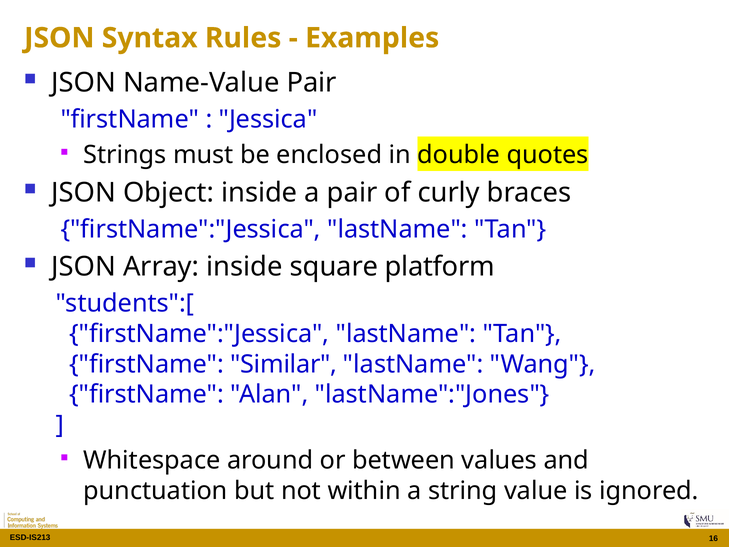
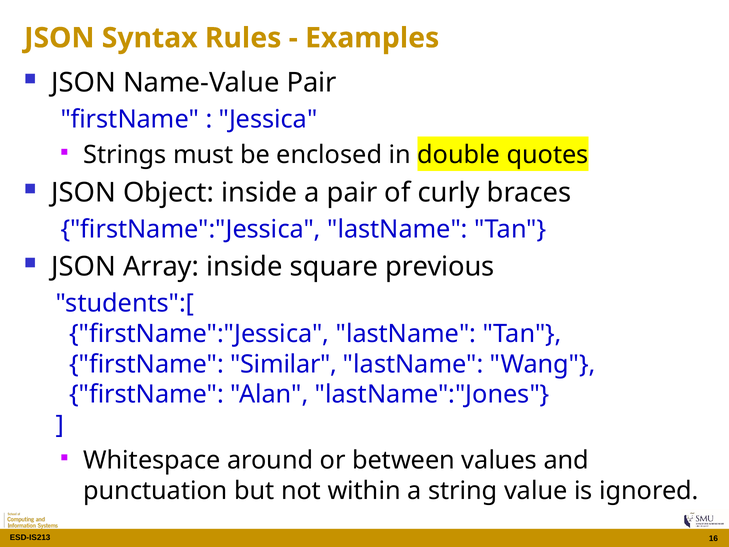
platform: platform -> previous (440, 267)
